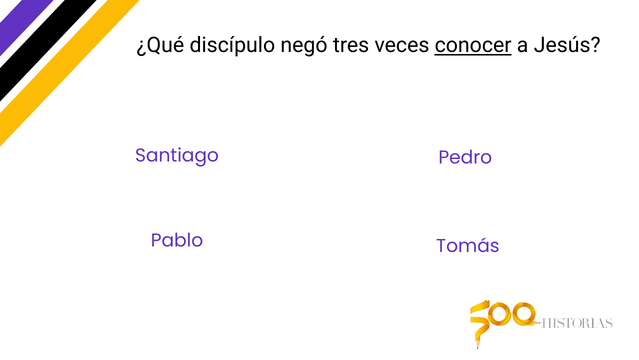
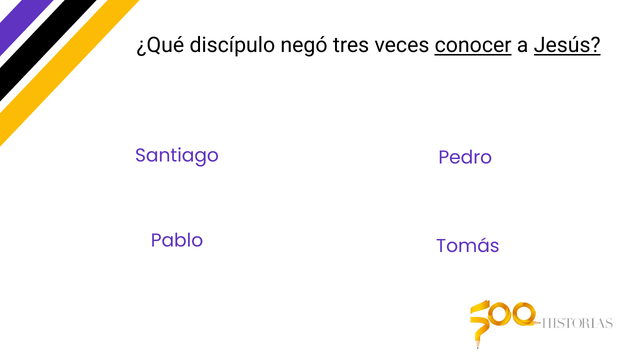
Jesús underline: none -> present (567, 45)
